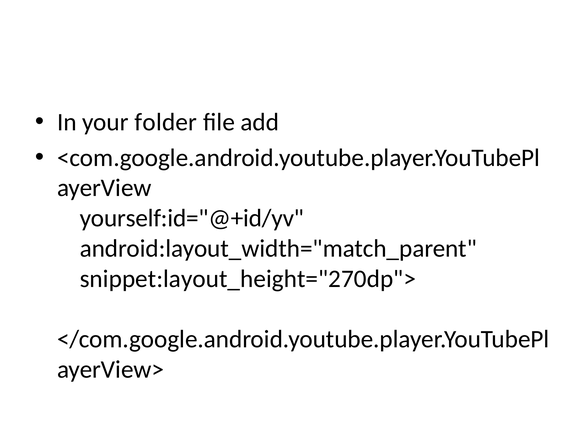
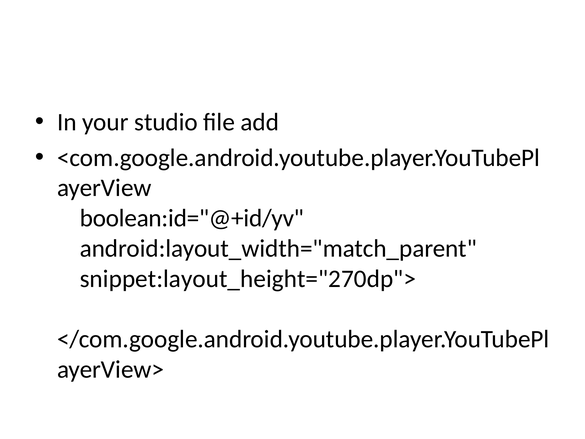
folder: folder -> studio (166, 122)
yourself:id="@+id/yv: yourself:id="@+id/yv -> boolean:id="@+id/yv (192, 218)
